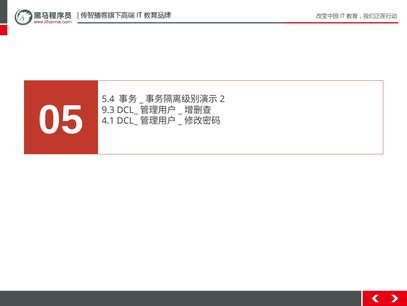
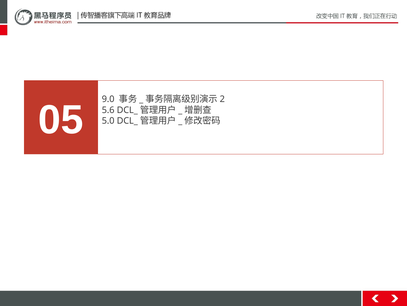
5.4: 5.4 -> 9.0 (108, 99)
9.3: 9.3 -> 5.6 (108, 110)
4.1: 4.1 -> 5.0 (108, 121)
